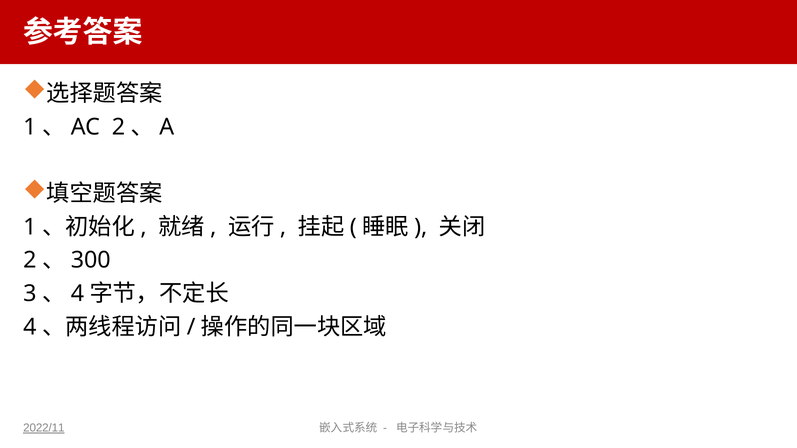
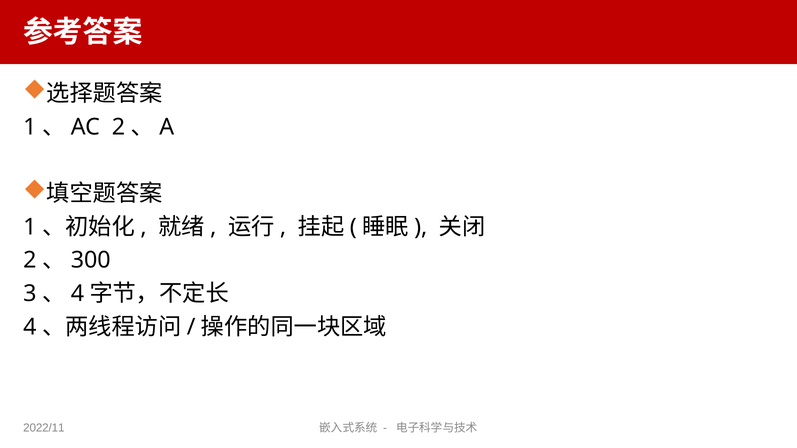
2022/11 underline: present -> none (44, 428)
